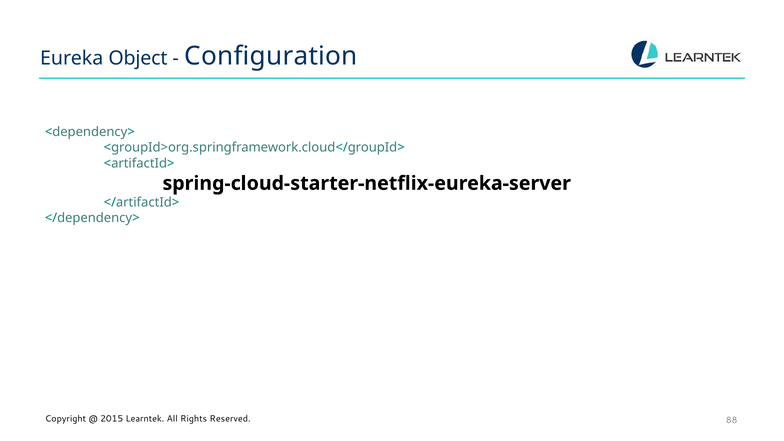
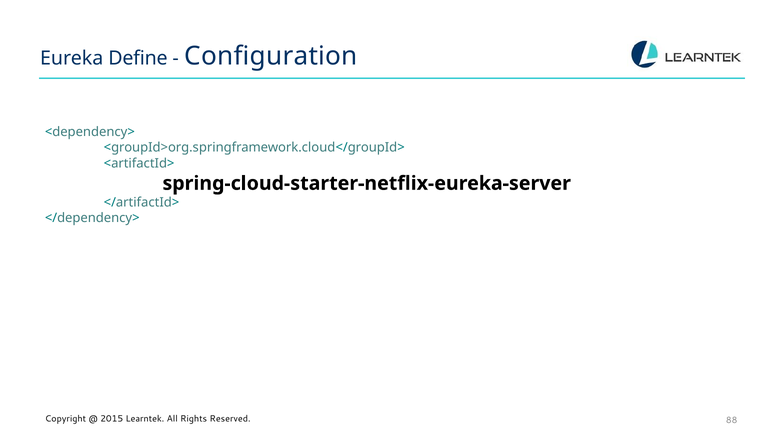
Object: Object -> Define (138, 58)
